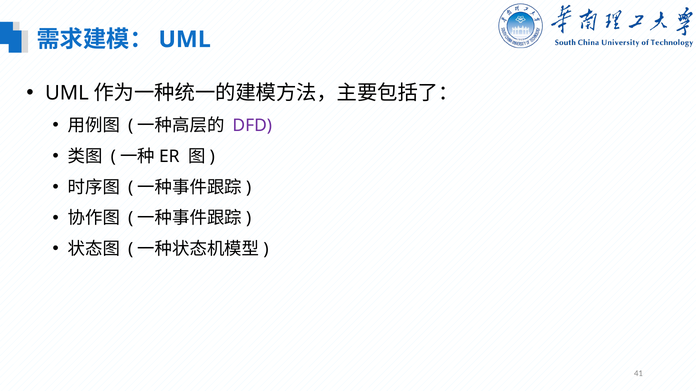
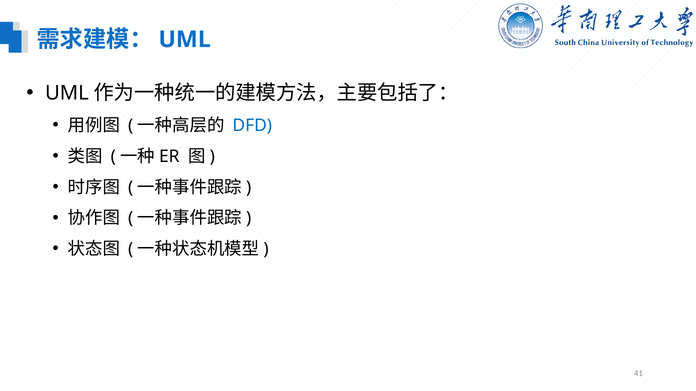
DFD colour: purple -> blue (252, 126)
